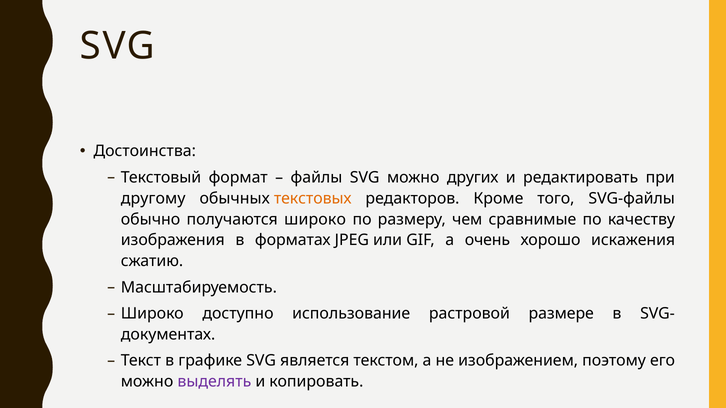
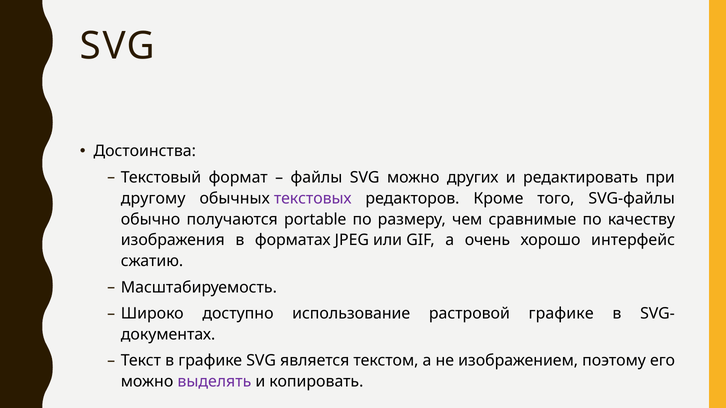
текстовых colour: orange -> purple (313, 199)
получаются широко: широко -> portable (315, 220)
искажения: искажения -> интерфейс (633, 240)
растровой размере: размере -> графике (561, 314)
